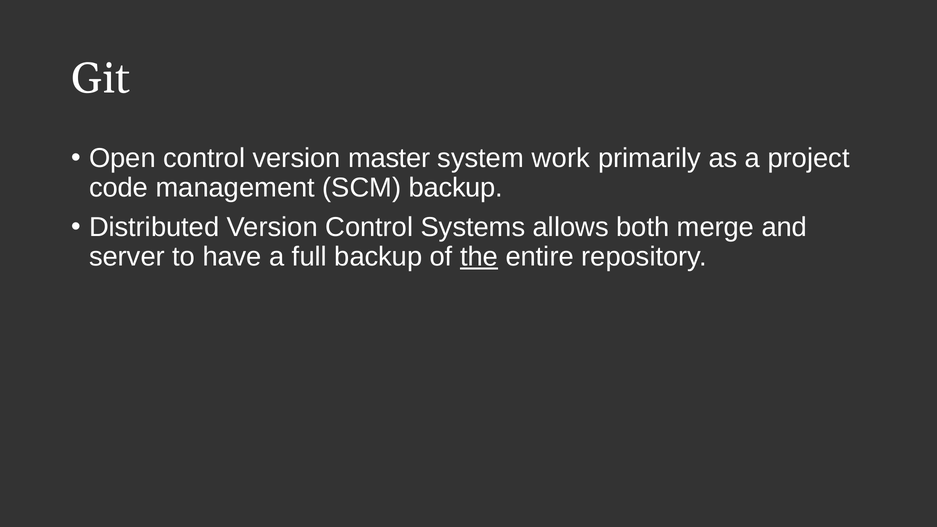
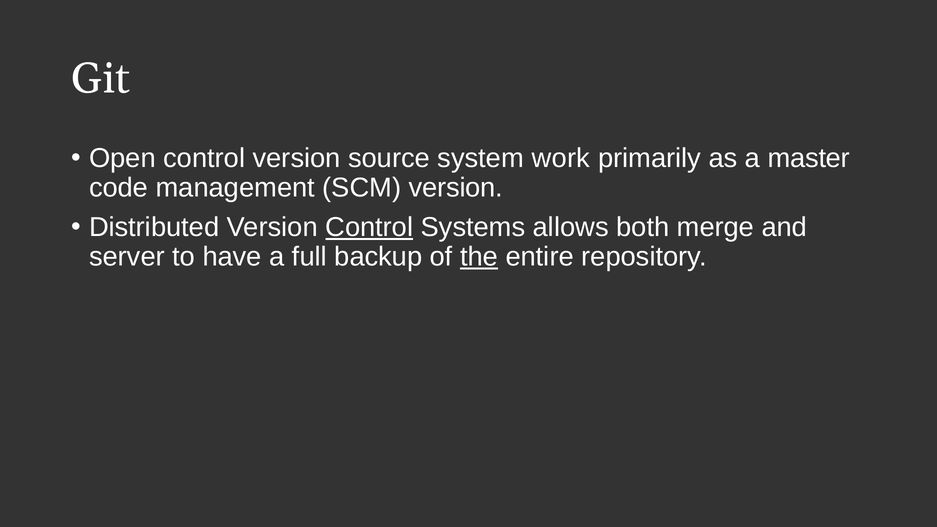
master: master -> source (389, 158)
project: project -> master (809, 158)
SCM backup: backup -> version (456, 188)
Control underline: none -> present (369, 227)
